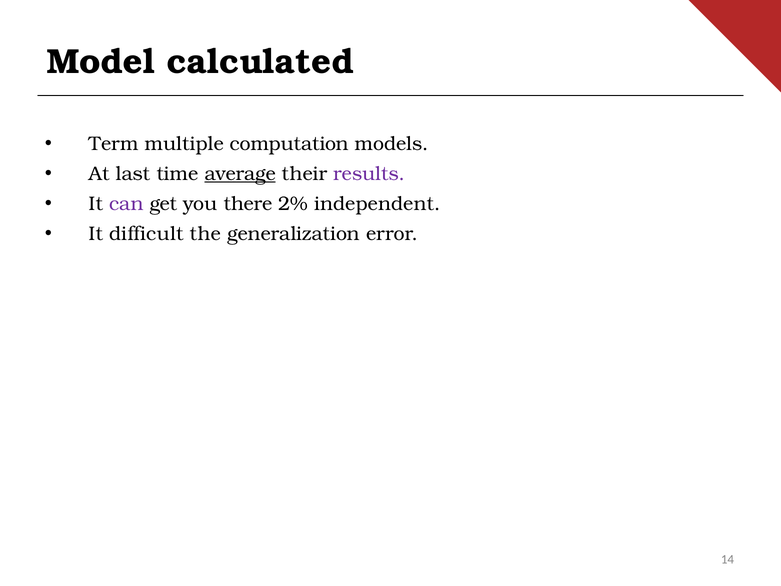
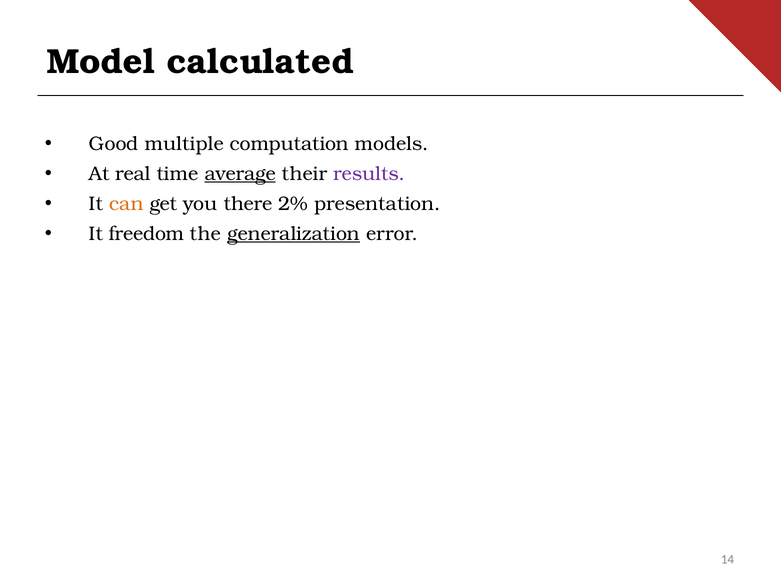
Term: Term -> Good (114, 144)
last: last -> real (133, 174)
can colour: purple -> orange (126, 204)
independent: independent -> presentation (377, 204)
difficult: difficult -> freedom (147, 234)
generalization underline: none -> present (293, 234)
